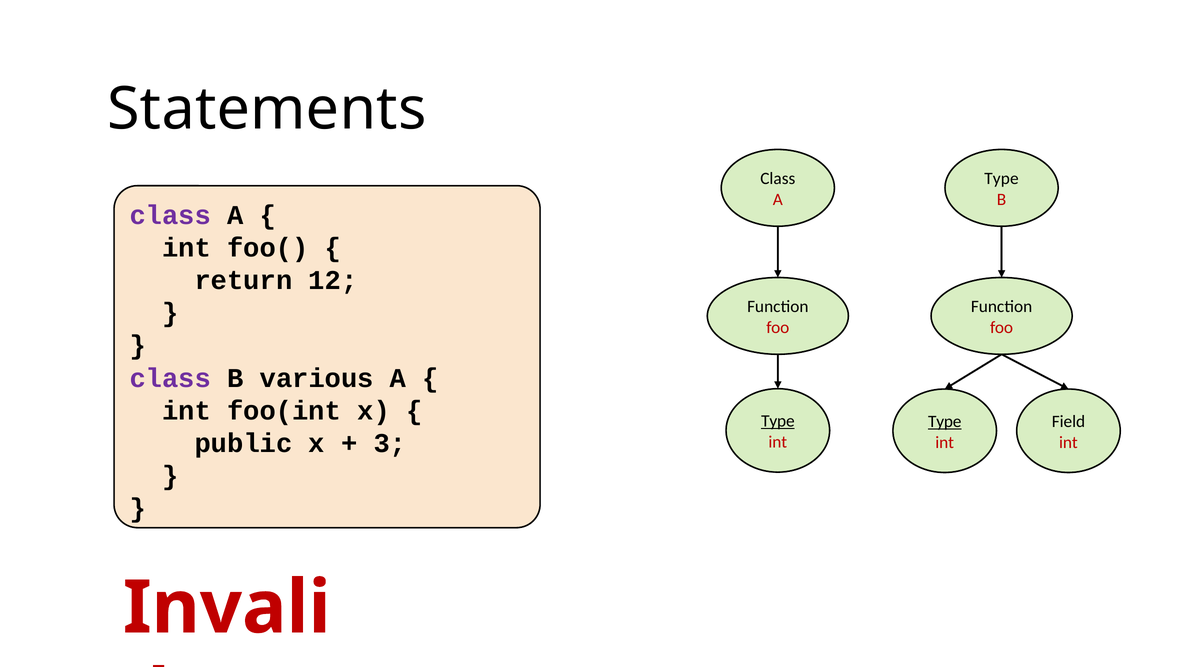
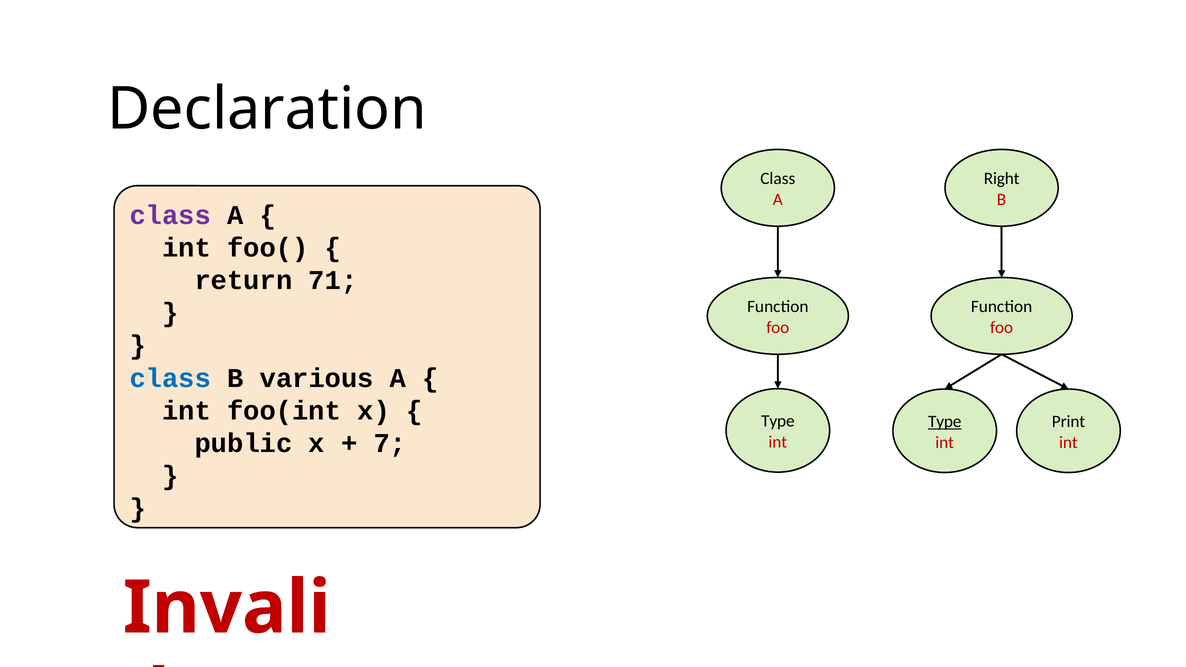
Statements: Statements -> Declaration (267, 109)
Type: Type -> Right (1002, 179)
12: 12 -> 71 (333, 280)
class colour: purple -> blue (170, 378)
Type underline: present -> none (778, 421)
Field: Field -> Print (1068, 422)
3: 3 -> 7 (390, 443)
